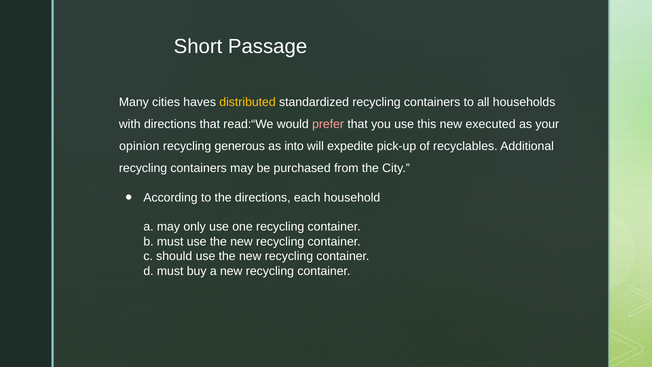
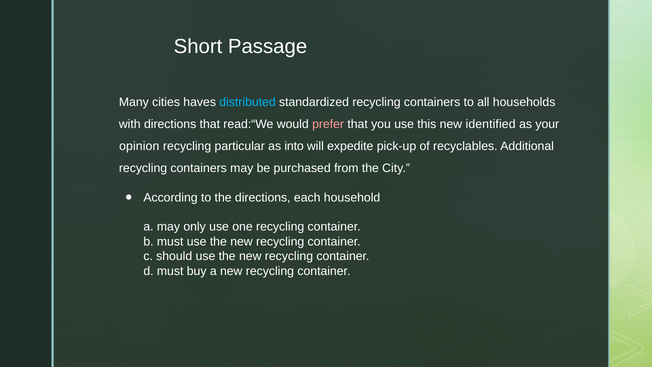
distributed colour: yellow -> light blue (248, 102)
executed: executed -> identified (491, 124)
generous: generous -> particular (240, 146)
